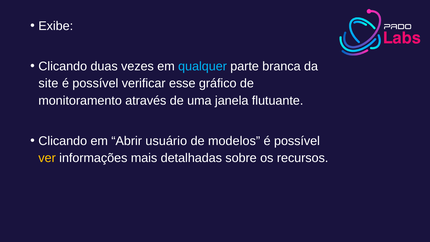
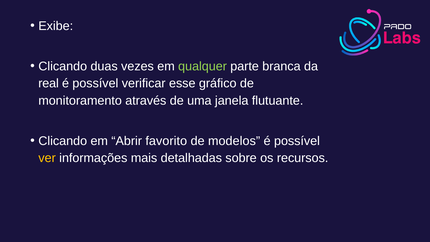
qualquer colour: light blue -> light green (203, 66)
site: site -> real (49, 83)
usuário: usuário -> favorito (166, 141)
